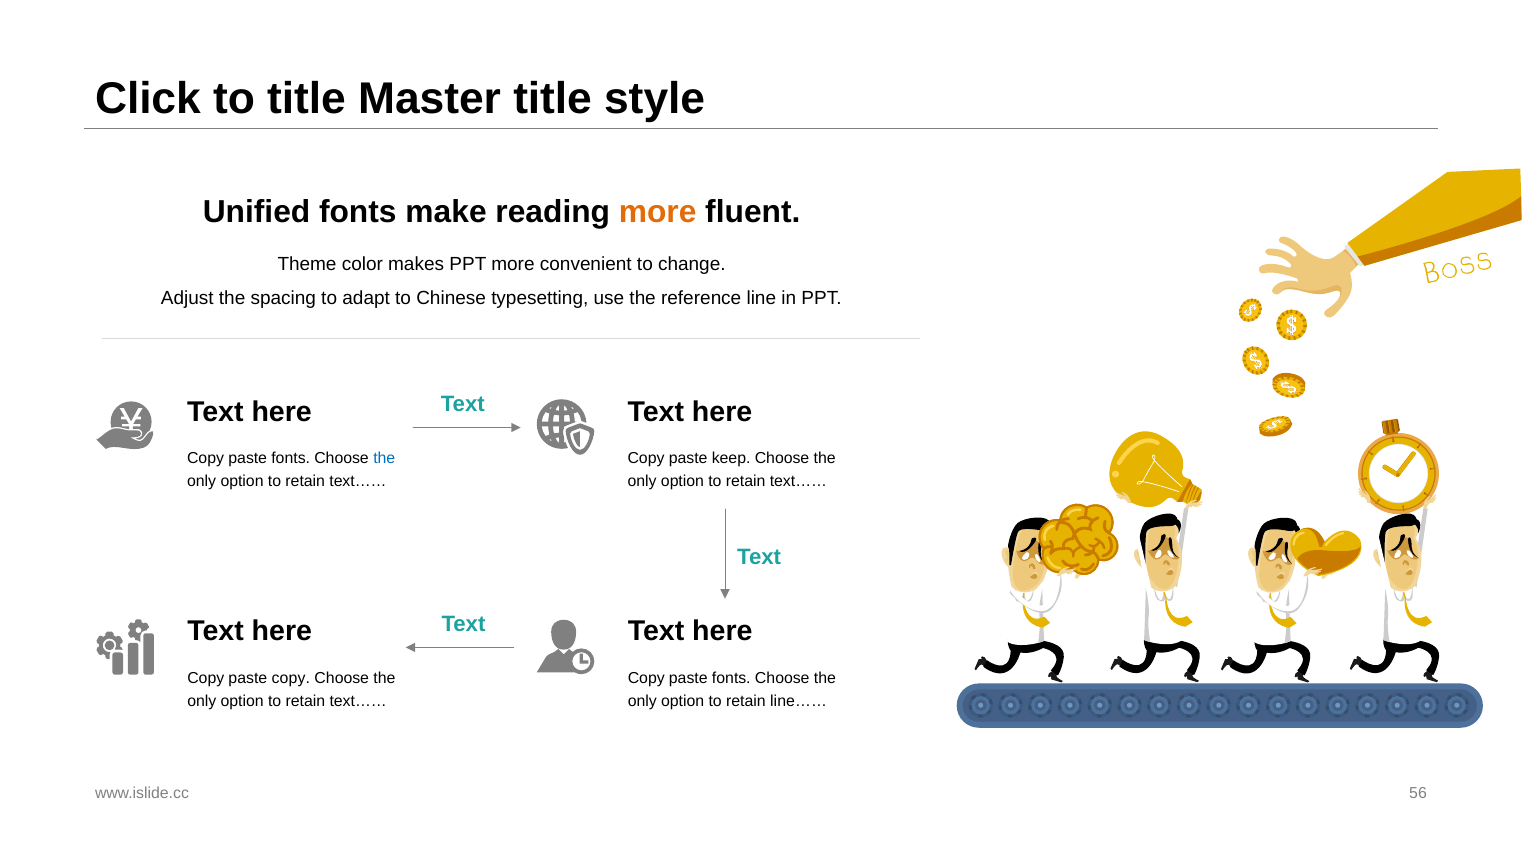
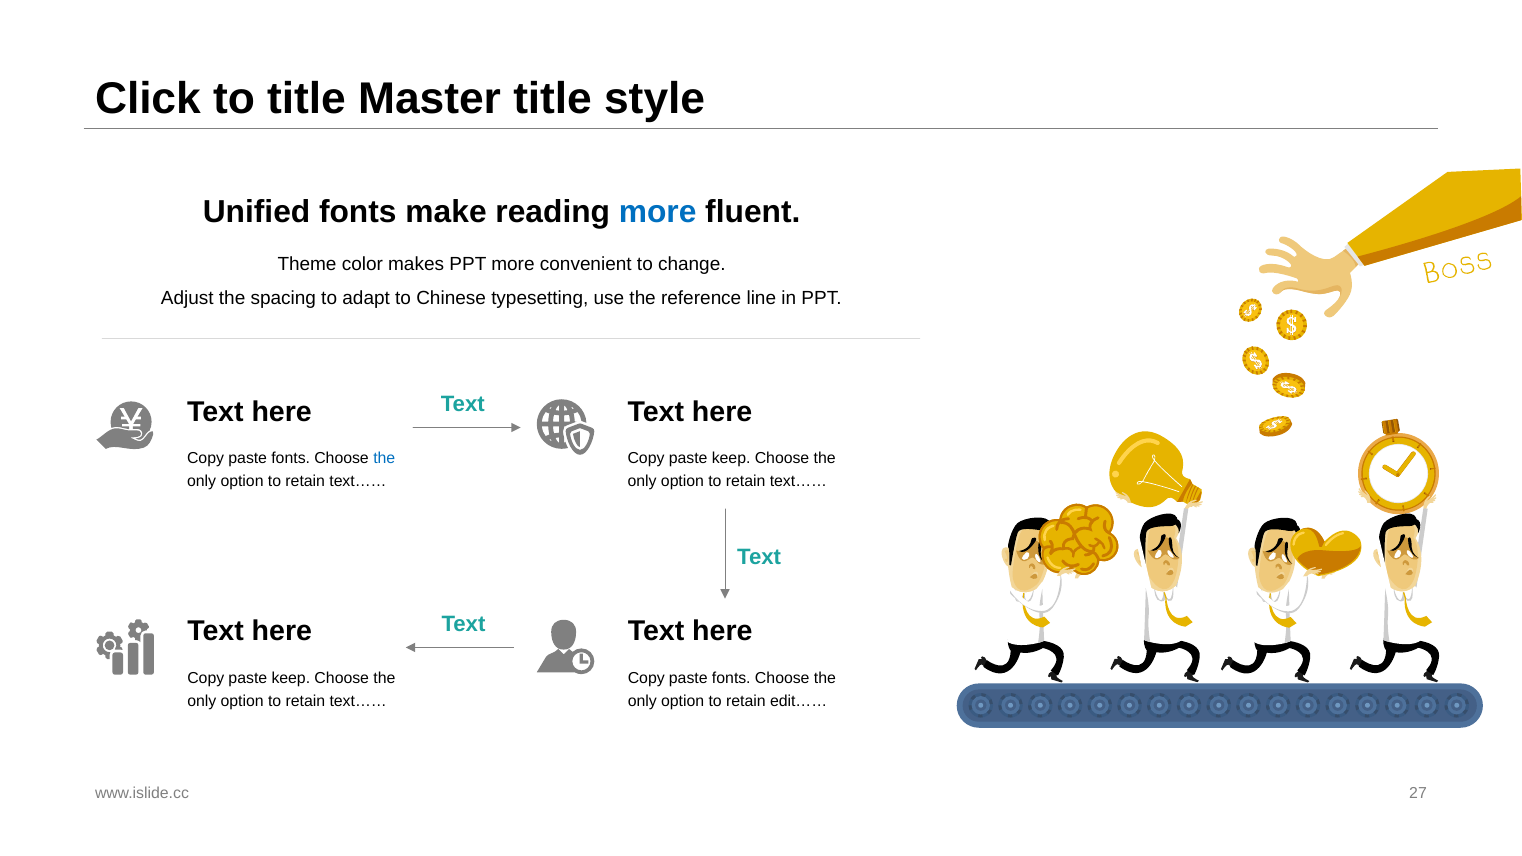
more colour: orange -> blue (658, 212)
copy: copy -> keep (291, 678)
line……: line…… -> edit…… (799, 701)
56: 56 -> 27 (1418, 793)
